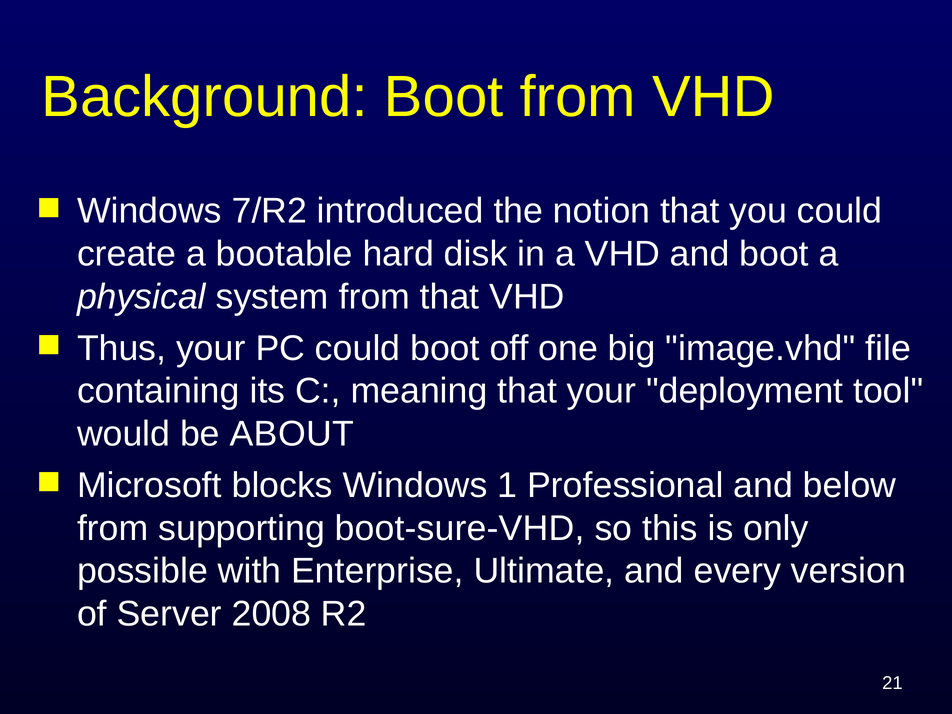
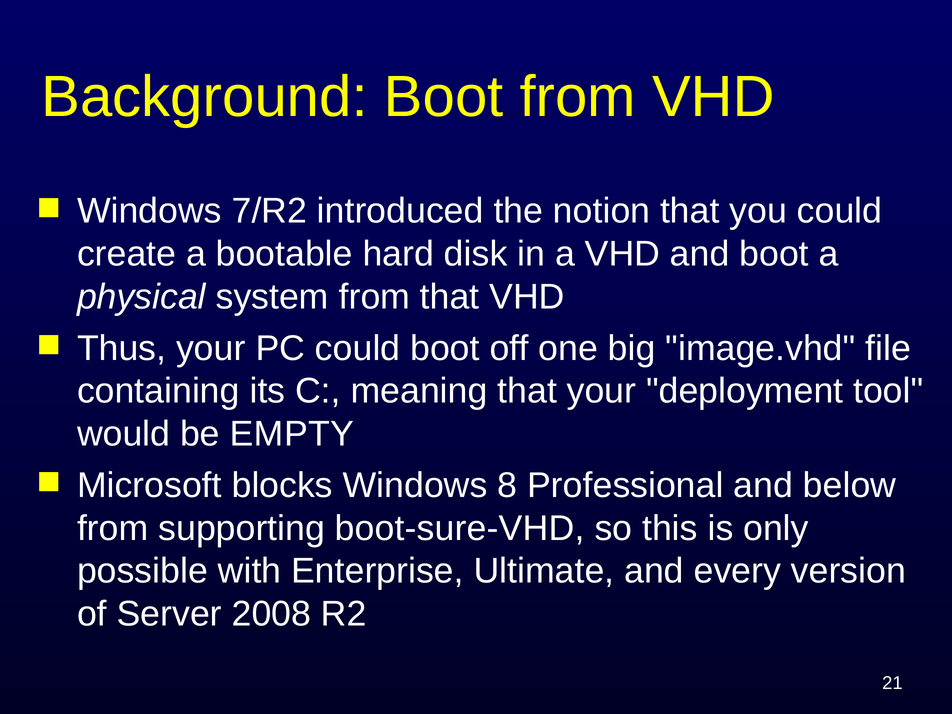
ABOUT: ABOUT -> EMPTY (292, 434)
1: 1 -> 8 (507, 485)
